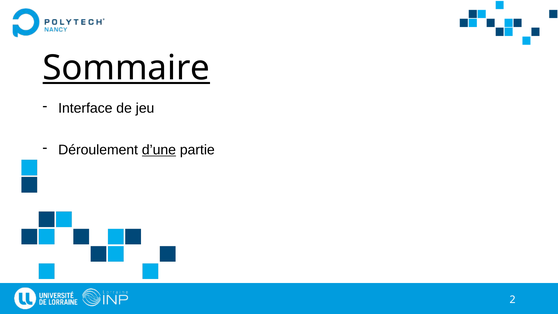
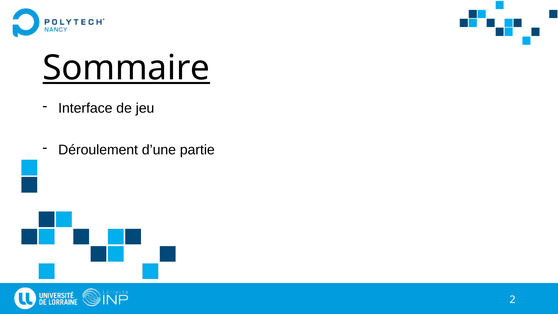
d’une underline: present -> none (159, 150)
